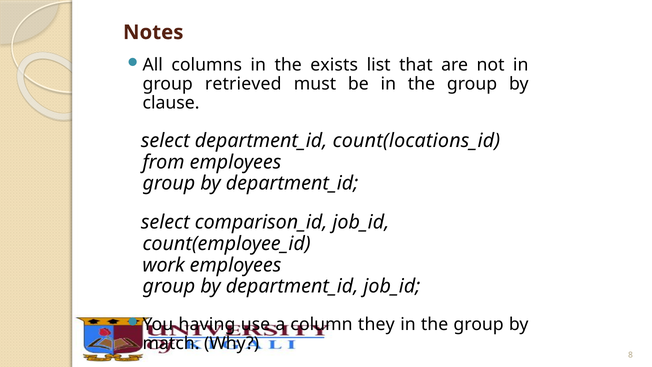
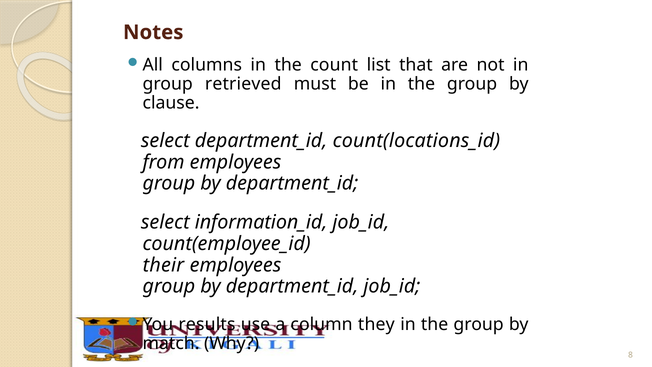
exists: exists -> count (334, 65)
comparison_id: comparison_id -> information_id (261, 222)
work: work -> their (163, 265)
having: having -> results (207, 324)
